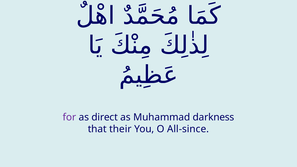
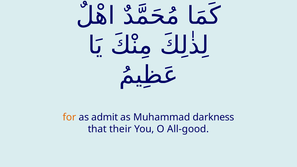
for colour: purple -> orange (69, 117)
direct: direct -> admit (105, 117)
All-since: All-since -> All-good (188, 129)
